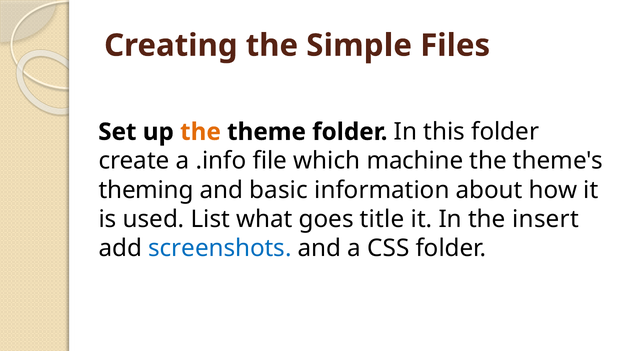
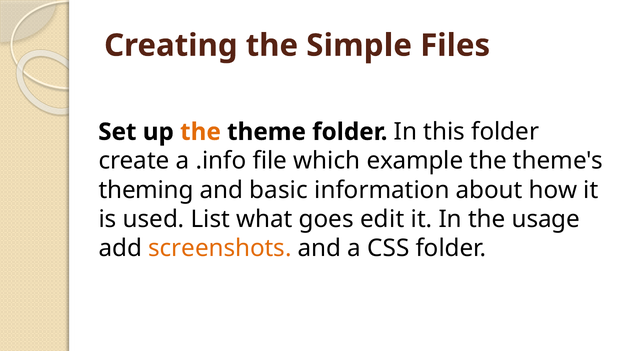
machine: machine -> example (415, 161)
title: title -> edit (382, 219)
insert: insert -> usage (546, 219)
screenshots colour: blue -> orange (220, 248)
